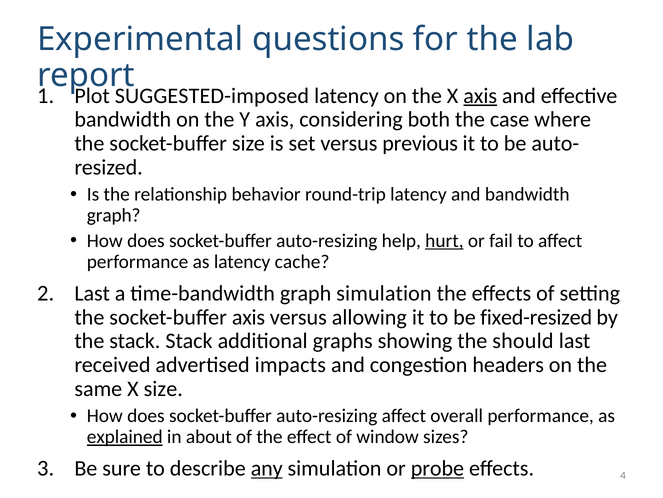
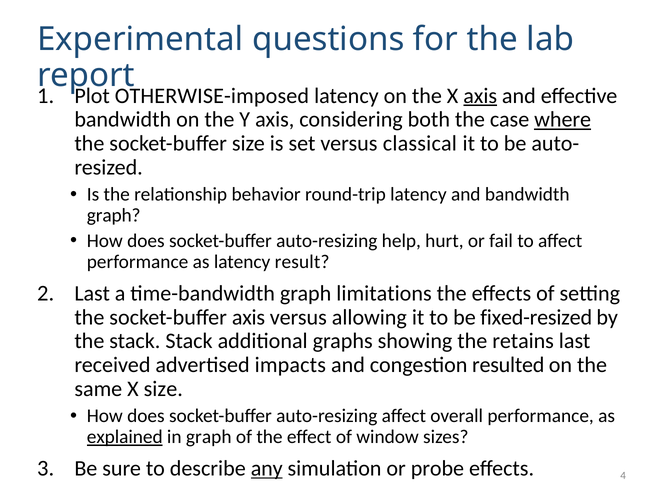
SUGGESTED-imposed: SUGGESTED-imposed -> OTHERWISE-imposed (212, 96)
where underline: none -> present (563, 119)
previous: previous -> classical (420, 143)
hurt underline: present -> none (444, 240)
cache: cache -> result (302, 261)
graph simulation: simulation -> limitations (384, 293)
should: should -> retains (523, 341)
headers: headers -> resulted (508, 365)
in about: about -> graph (209, 436)
probe underline: present -> none (437, 468)
